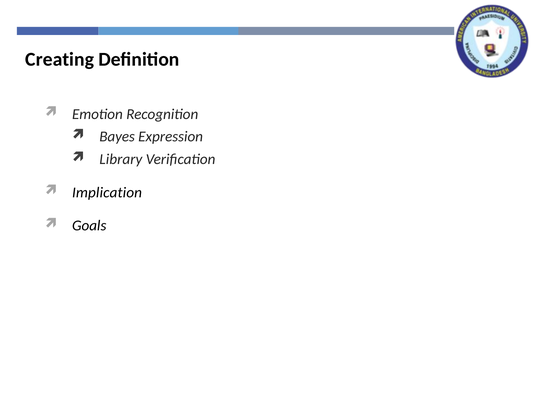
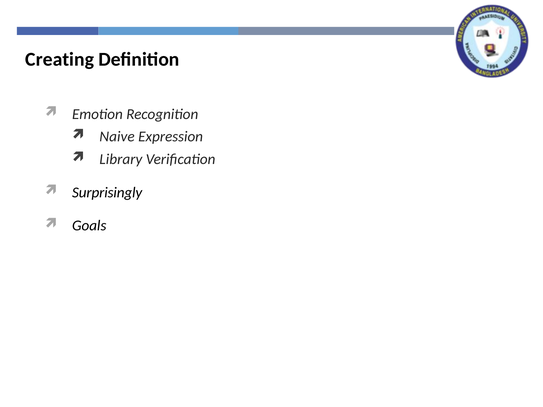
Bayes: Bayes -> Naive (117, 137)
Implication: Implication -> Surprisingly (107, 193)
